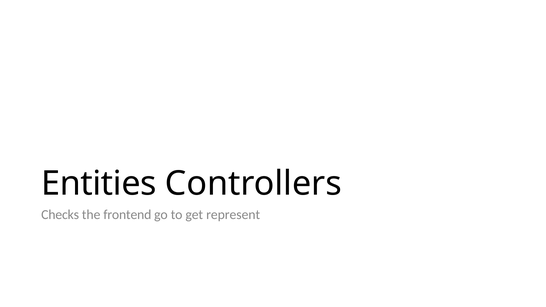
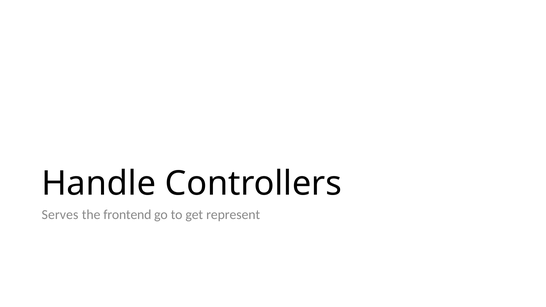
Entities: Entities -> Handle (99, 184)
Checks: Checks -> Serves (60, 215)
